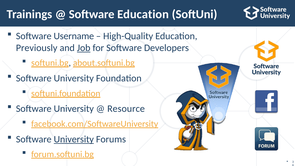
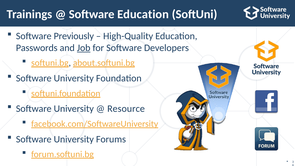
Username: Username -> Previously (74, 36)
Previously: Previously -> Passwords (37, 48)
University underline: present -> none (74, 139)
